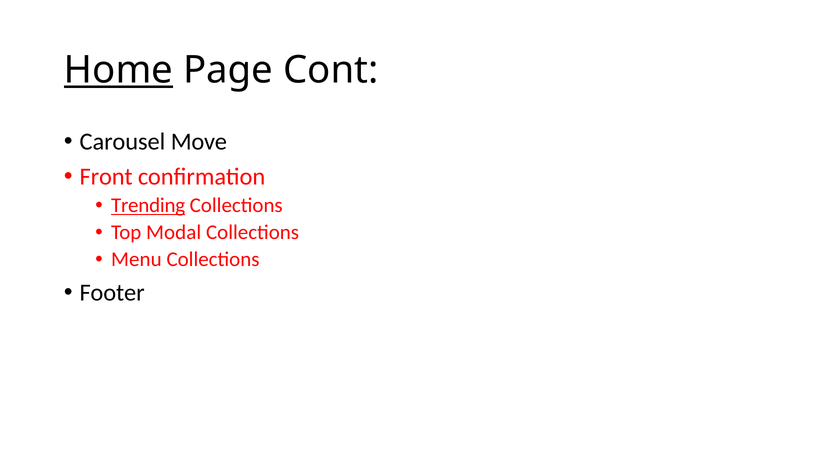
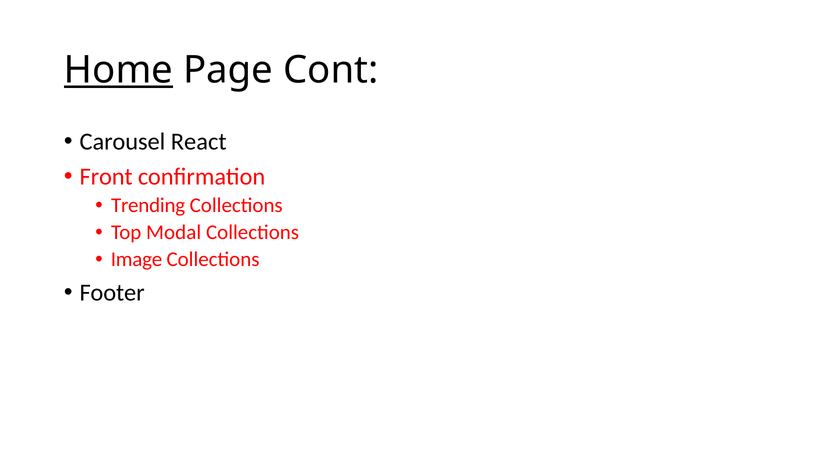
Move: Move -> React (199, 142)
Trending underline: present -> none (148, 206)
Menu: Menu -> Image (137, 260)
